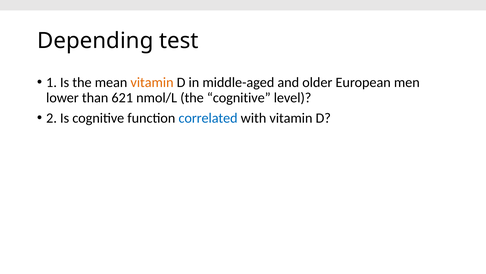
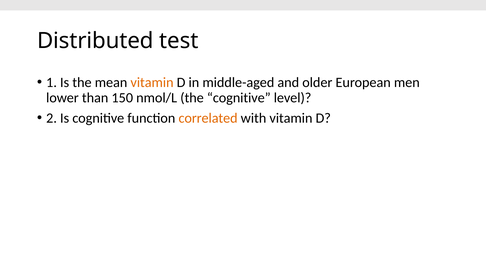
Depending: Depending -> Distributed (95, 41)
621: 621 -> 150 (122, 97)
correlated colour: blue -> orange (208, 118)
